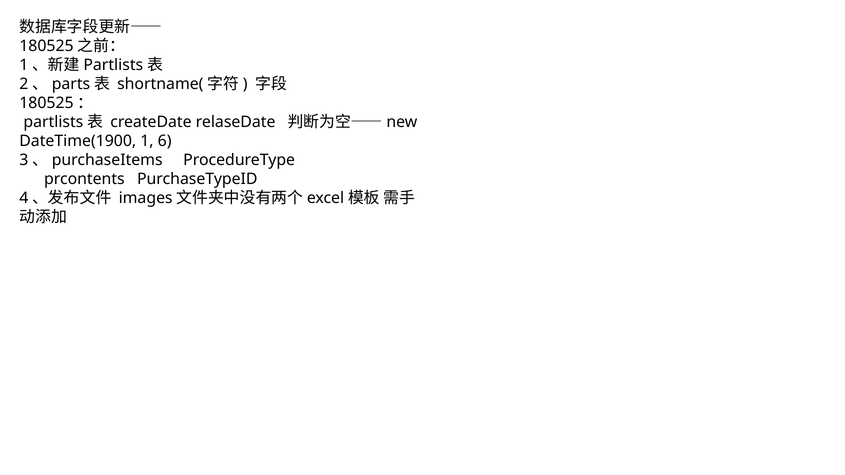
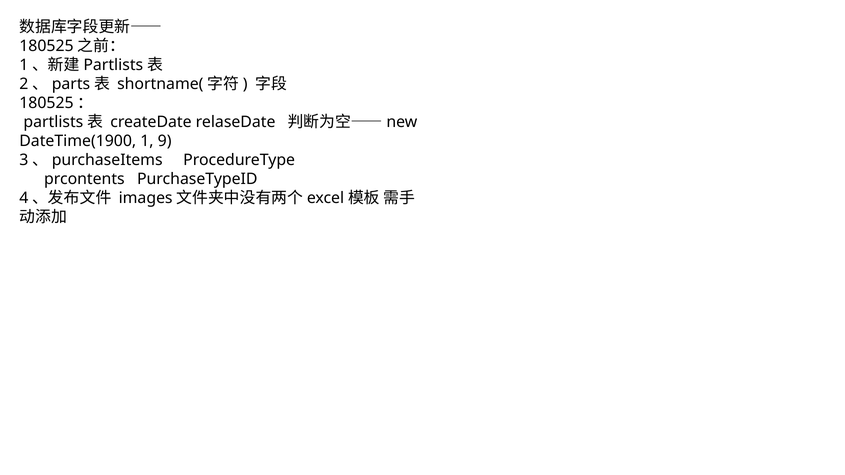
6: 6 -> 9 (165, 141)
